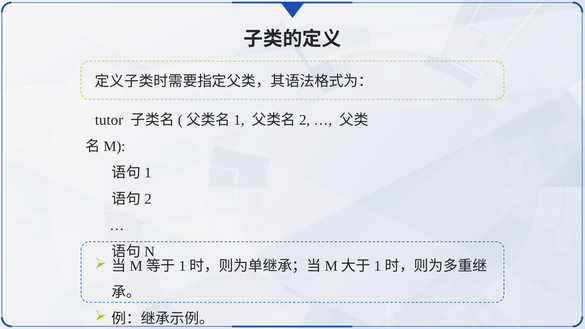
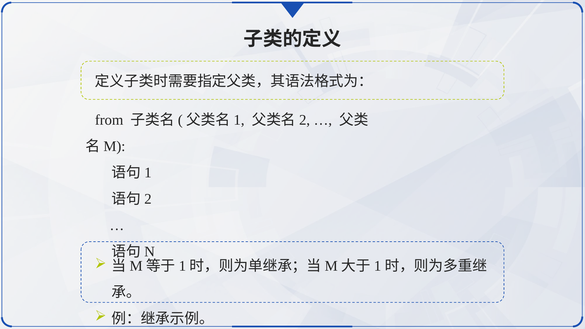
tutor: tutor -> from (109, 120)
